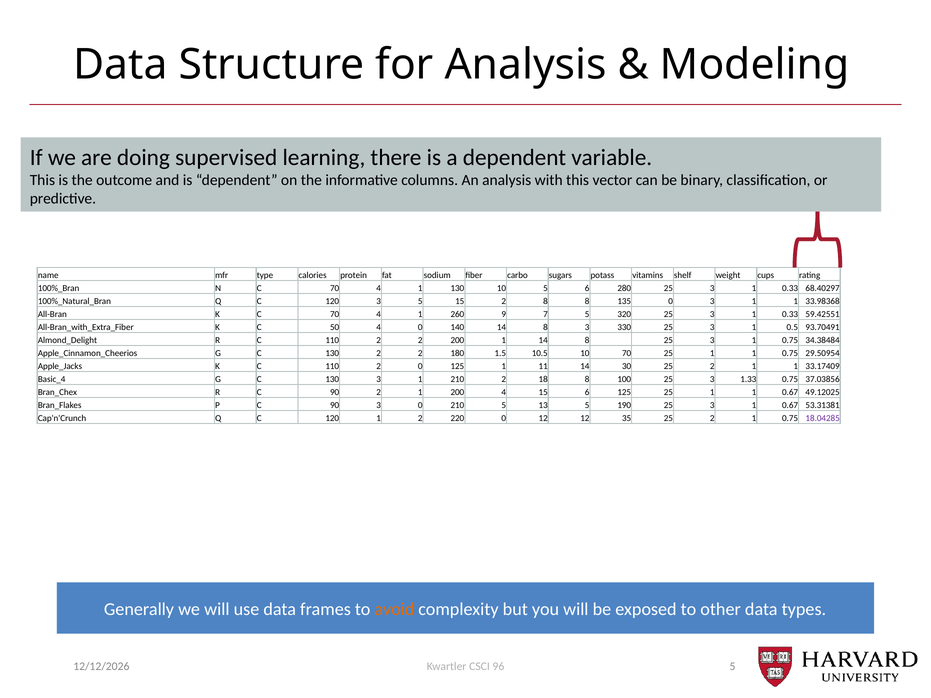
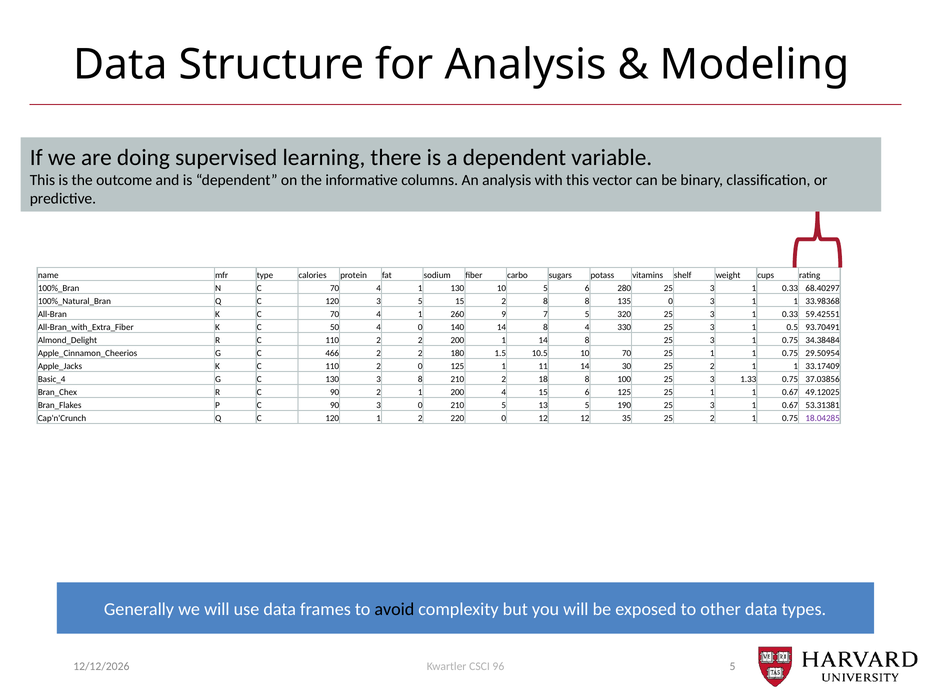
8 3: 3 -> 4 (587, 327)
130: 130 -> 466 (332, 353)
130 3 1: 1 -> 8 (420, 379)
avoid colour: orange -> black (394, 610)
